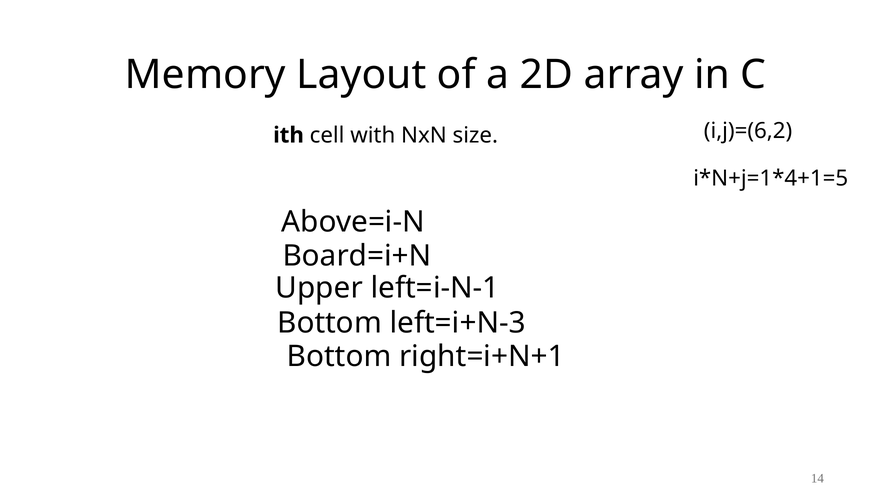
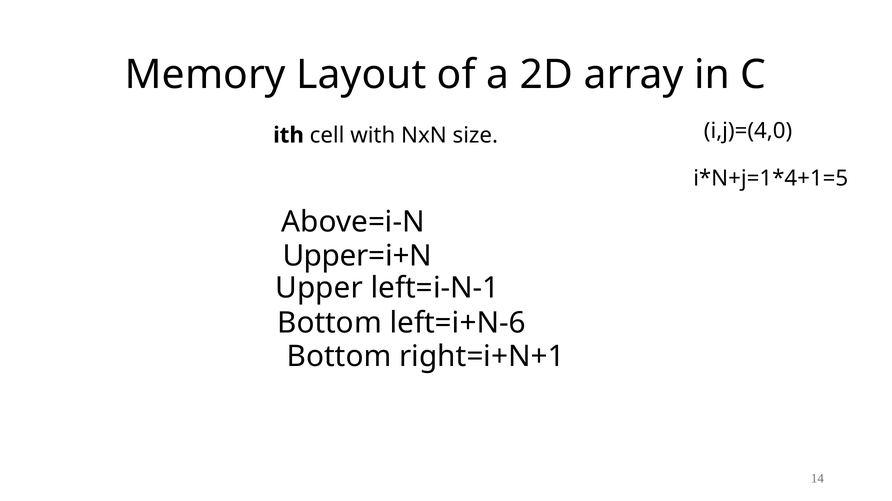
i,j)=(6,2: i,j)=(6,2 -> i,j)=(4,0 (748, 131)
Board=i+N: Board=i+N -> Upper=i+N (357, 256)
left=i+N-3: left=i+N-3 -> left=i+N-6 (458, 323)
